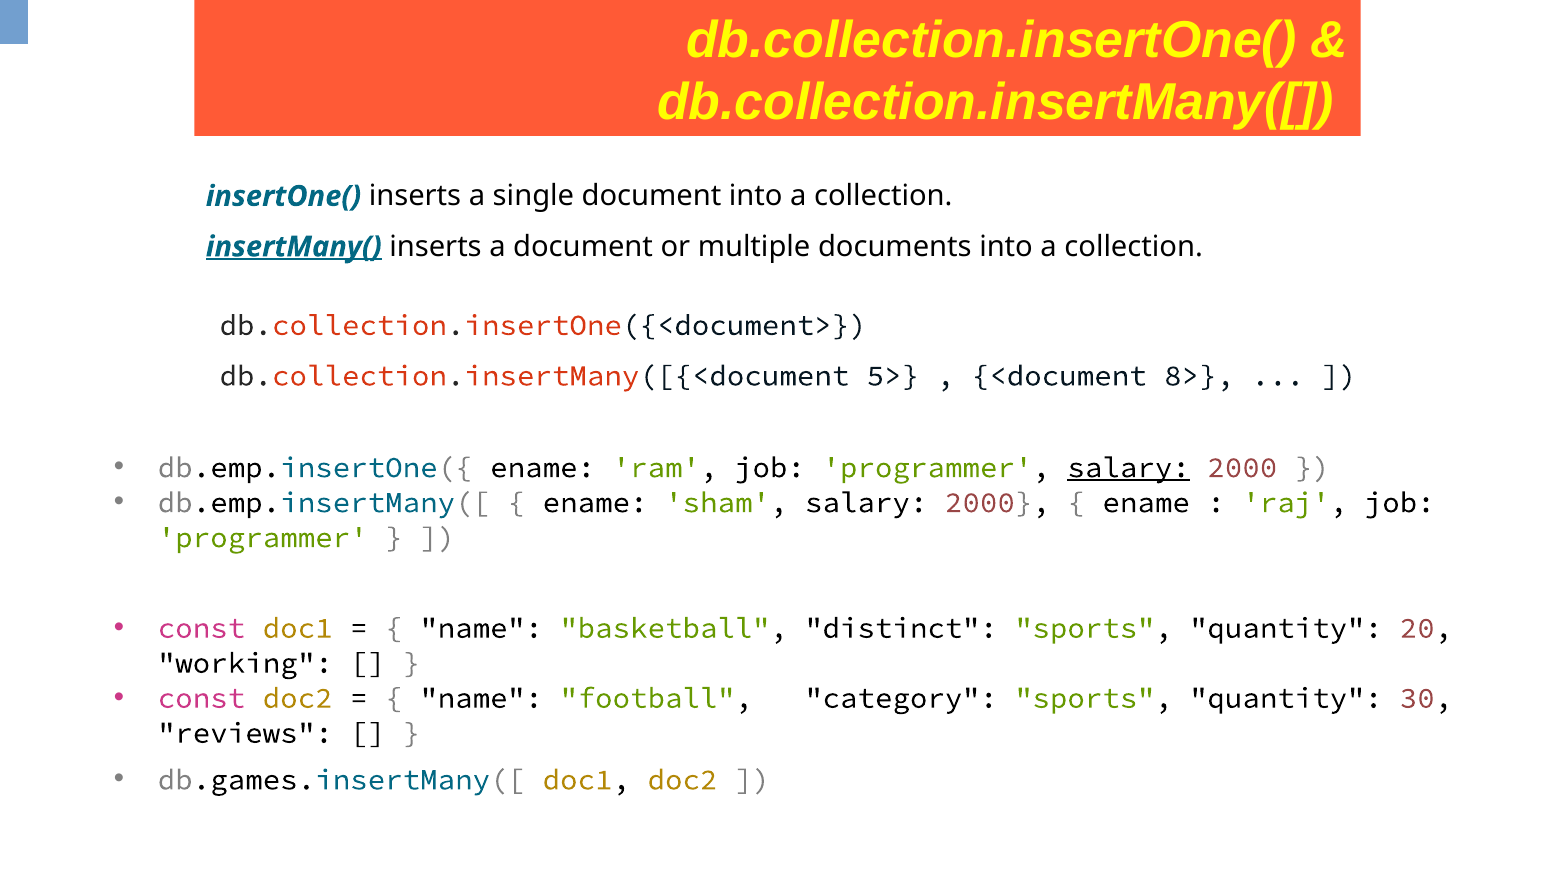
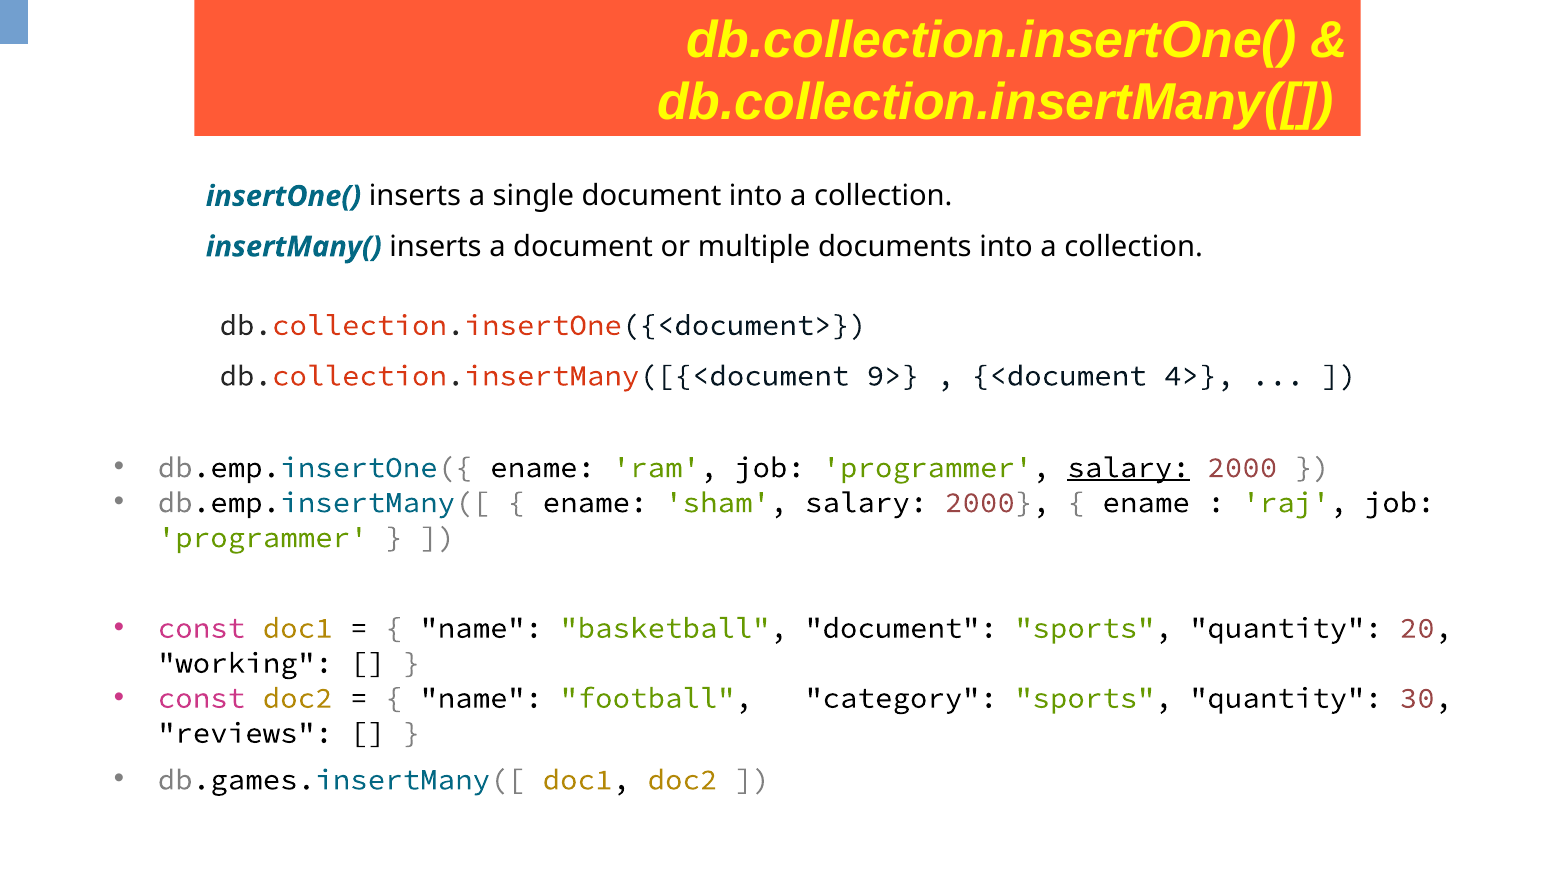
insertMany( underline: present -> none (294, 247)
5>: 5> -> 9> (893, 376)
8>: 8> -> 4> (1199, 376)
basketball distinct: distinct -> document (901, 628)
